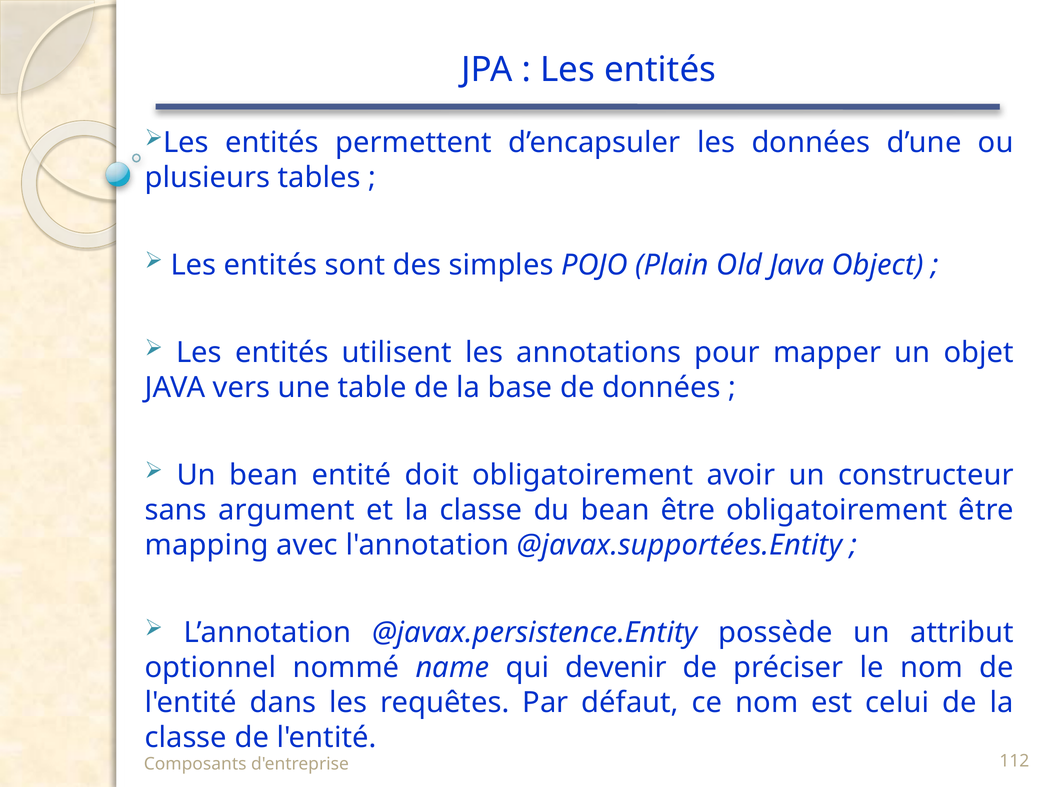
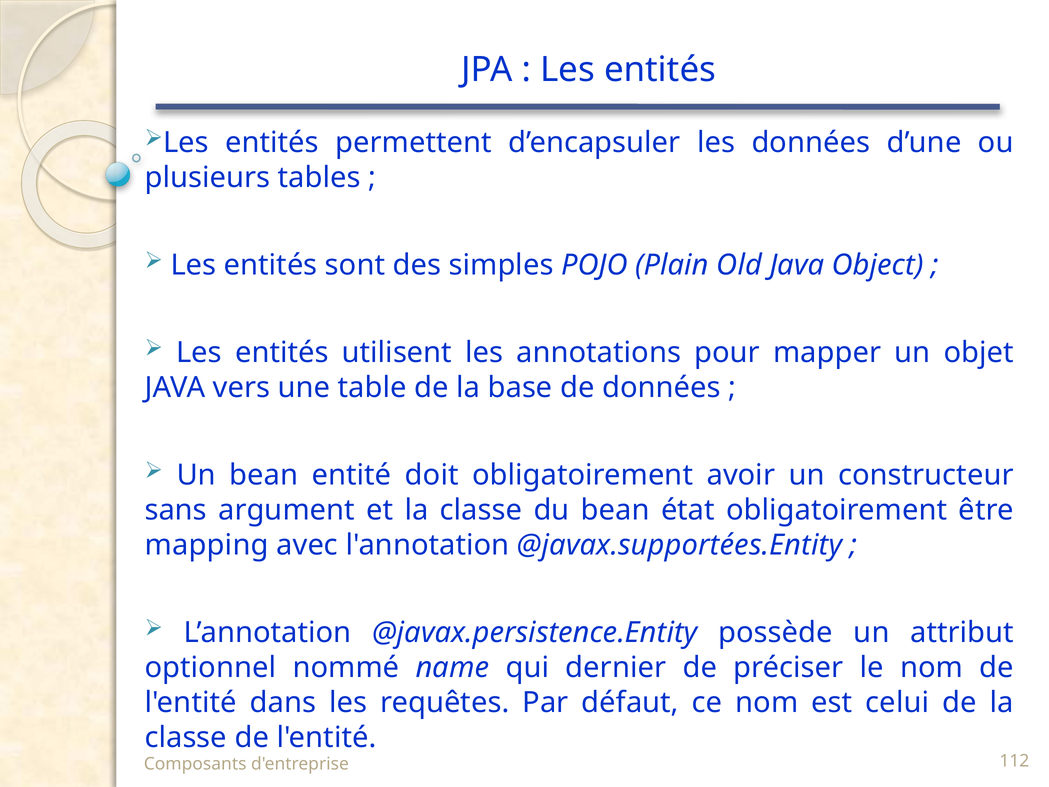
bean être: être -> état (688, 510)
devenir: devenir -> dernier (616, 667)
